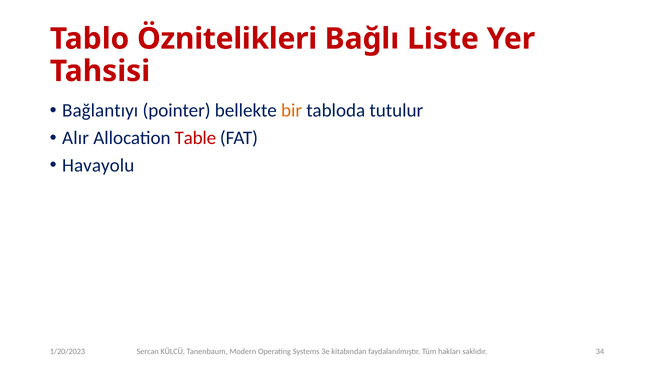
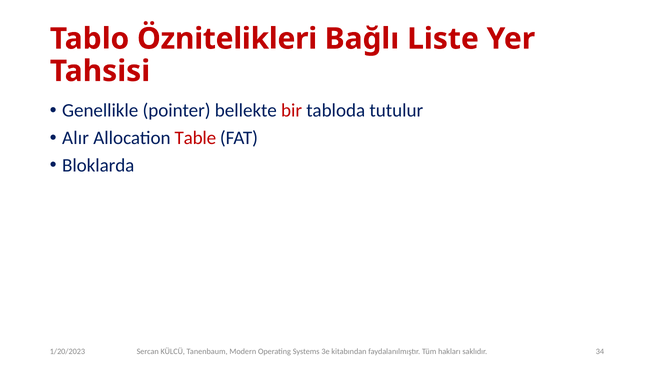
Bağlantıyı: Bağlantıyı -> Genellikle (100, 111)
bir colour: orange -> red (292, 111)
Havayolu: Havayolu -> Bloklarda (98, 165)
